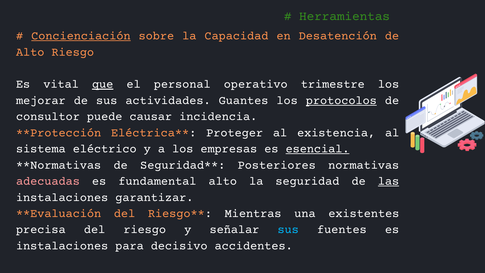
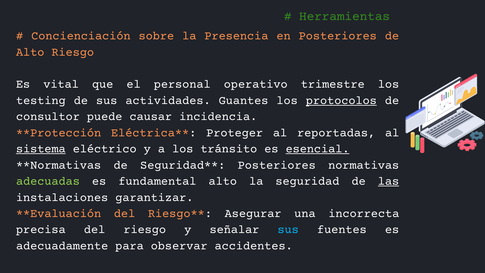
Concienciación underline: present -> none (81, 36)
Capacidad: Capacidad -> Presencia (236, 36)
en Desatención: Desatención -> Posteriores (338, 36)
que underline: present -> none (103, 84)
mejorar: mejorar -> testing (41, 100)
existencia: existencia -> reportadas (336, 132)
sistema underline: none -> present (41, 149)
empresas: empresas -> tránsito (229, 149)
adecuadas colour: pink -> light green (48, 181)
Mientras: Mientras -> Asegurar (253, 213)
existentes: existentes -> incorrecta (364, 213)
instalaciones: instalaciones -> adecuadamente (62, 245)
decisivo: decisivo -> observar (179, 245)
